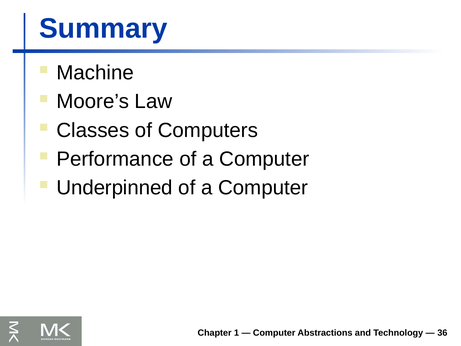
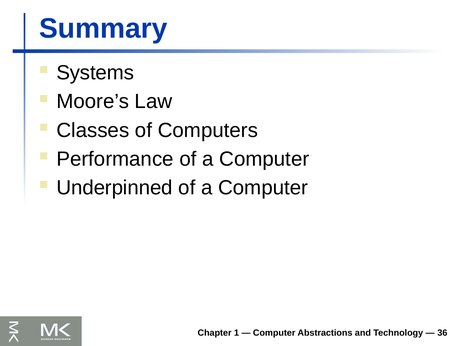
Machine: Machine -> Systems (95, 73)
